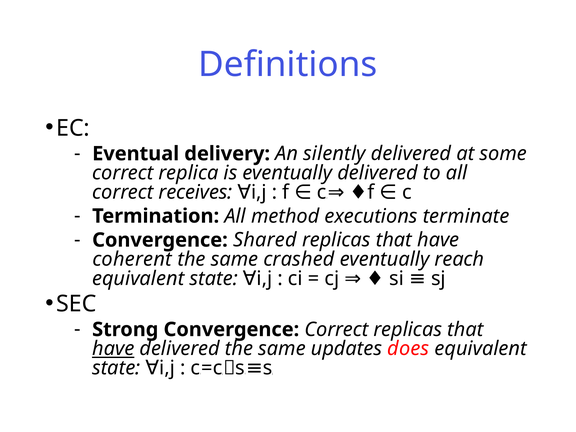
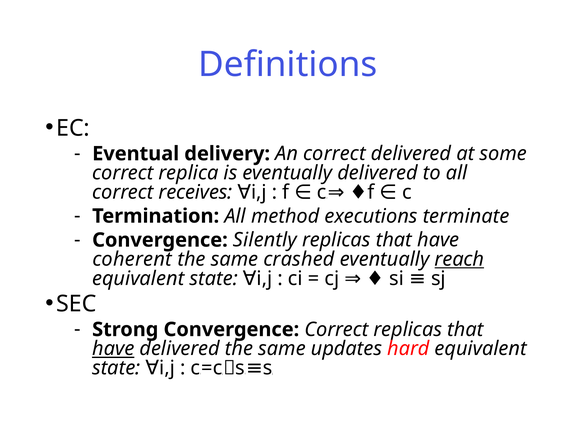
An silently: silently -> correct (334, 154)
Shared: Shared -> Silently (265, 240)
reach underline: none -> present (459, 259)
does: does -> hard (408, 349)
